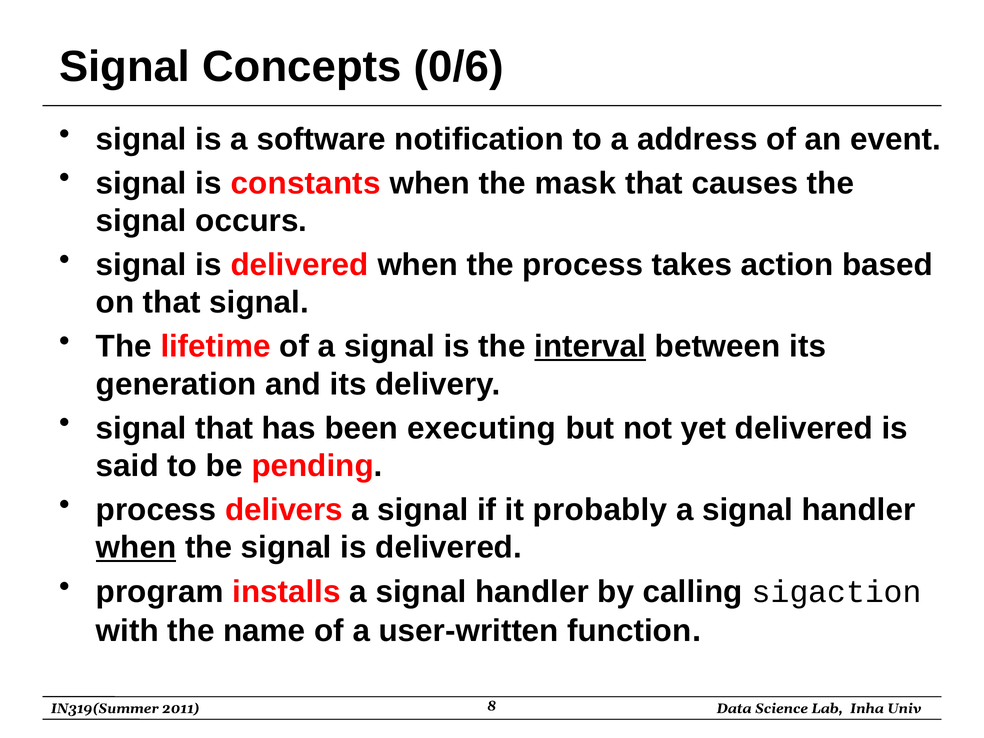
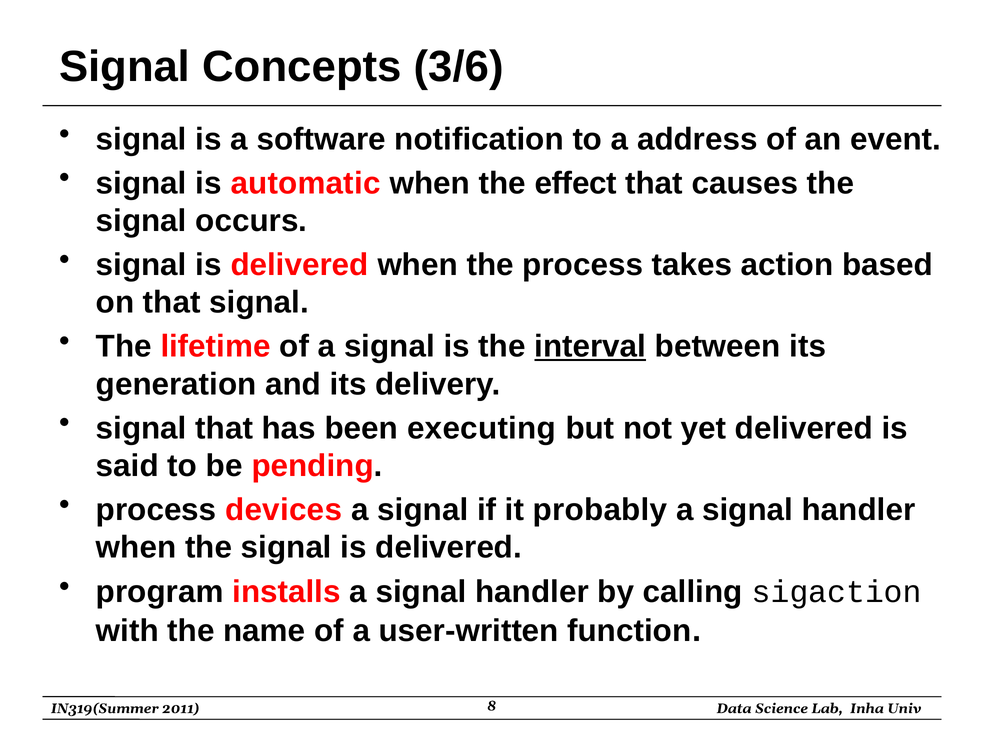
0/6: 0/6 -> 3/6 (459, 67)
constants: constants -> automatic (306, 183)
mask: mask -> effect (576, 183)
delivers: delivers -> devices (284, 510)
when underline: present -> none (136, 548)
